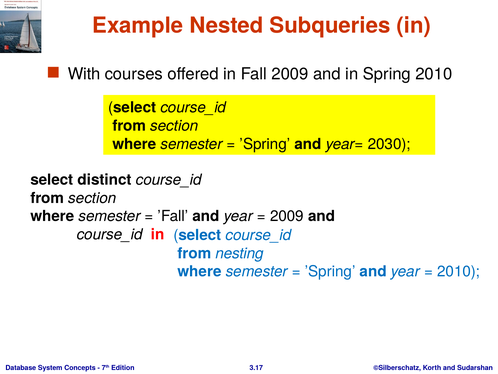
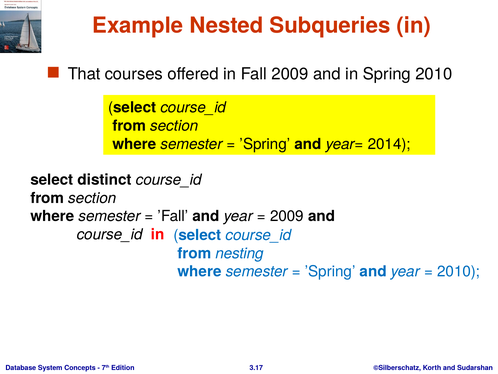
With: With -> That (84, 74)
2030: 2030 -> 2014 (389, 144)
